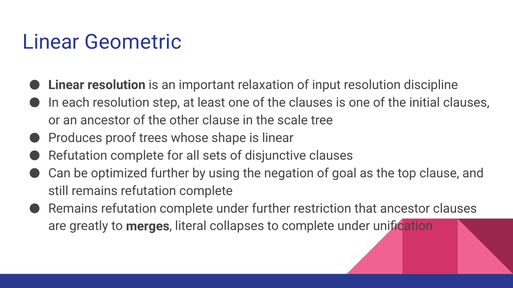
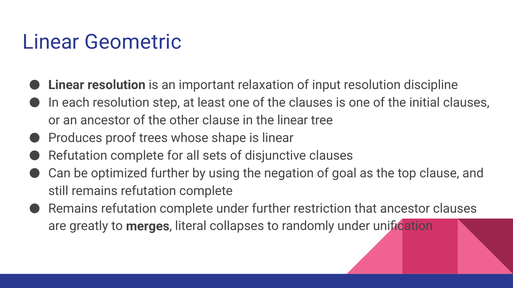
the scale: scale -> linear (293, 120)
to complete: complete -> randomly (308, 227)
